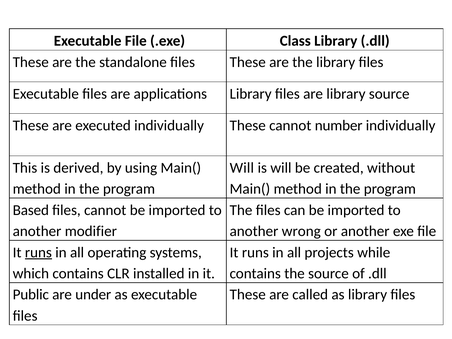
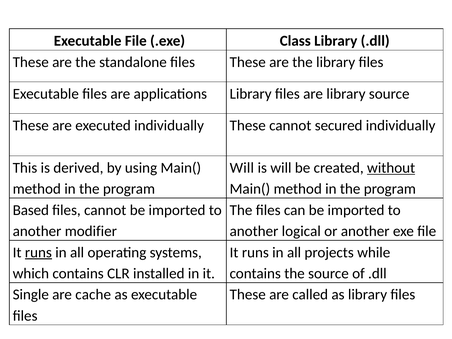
number: number -> secured (339, 126)
without underline: none -> present (391, 168)
wrong: wrong -> logical (301, 231)
Public: Public -> Single (31, 295)
under: under -> cache (93, 295)
